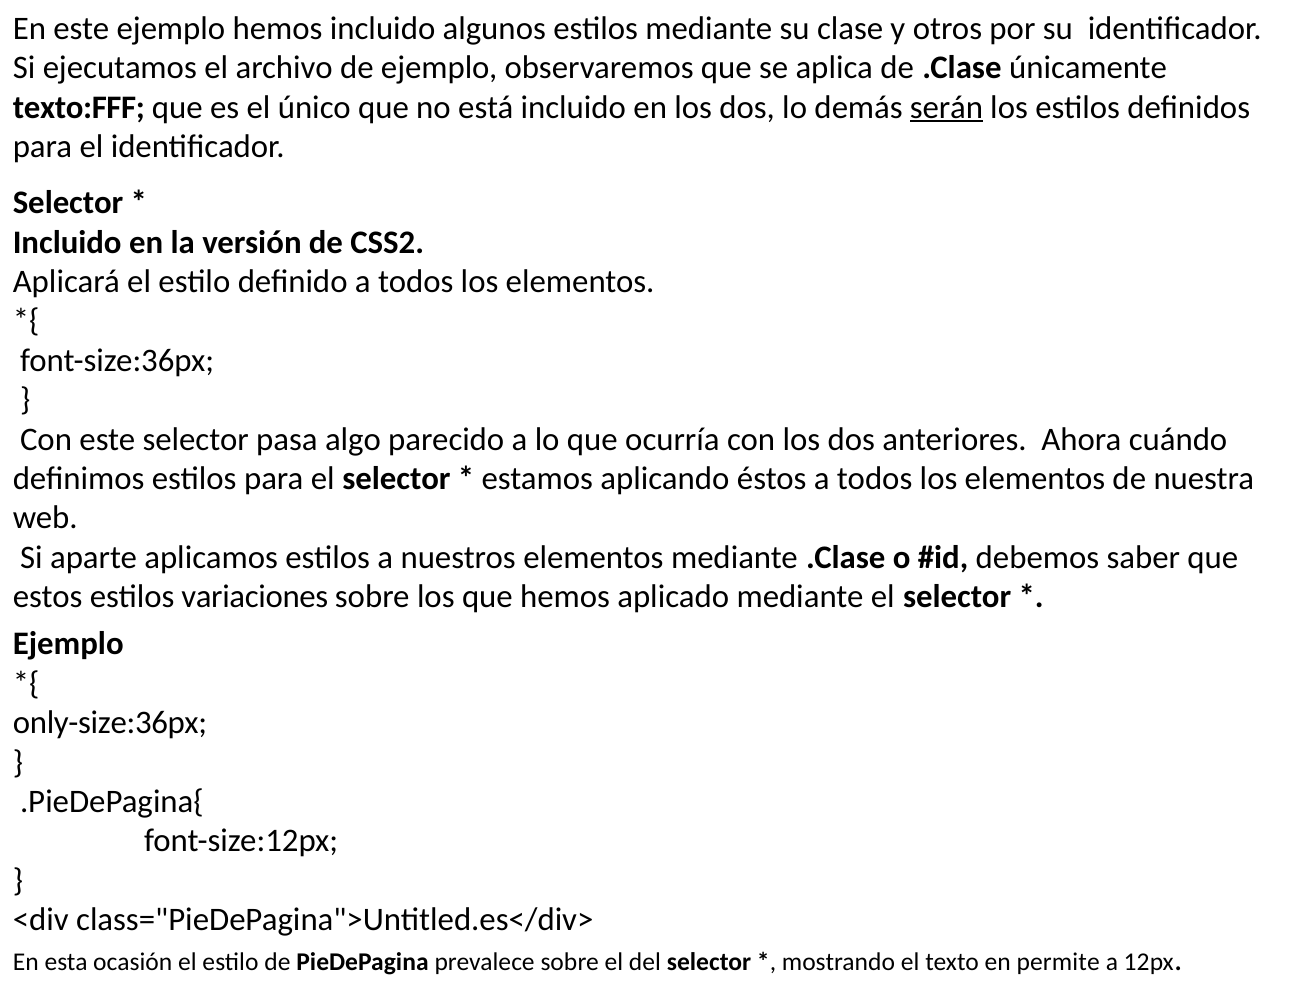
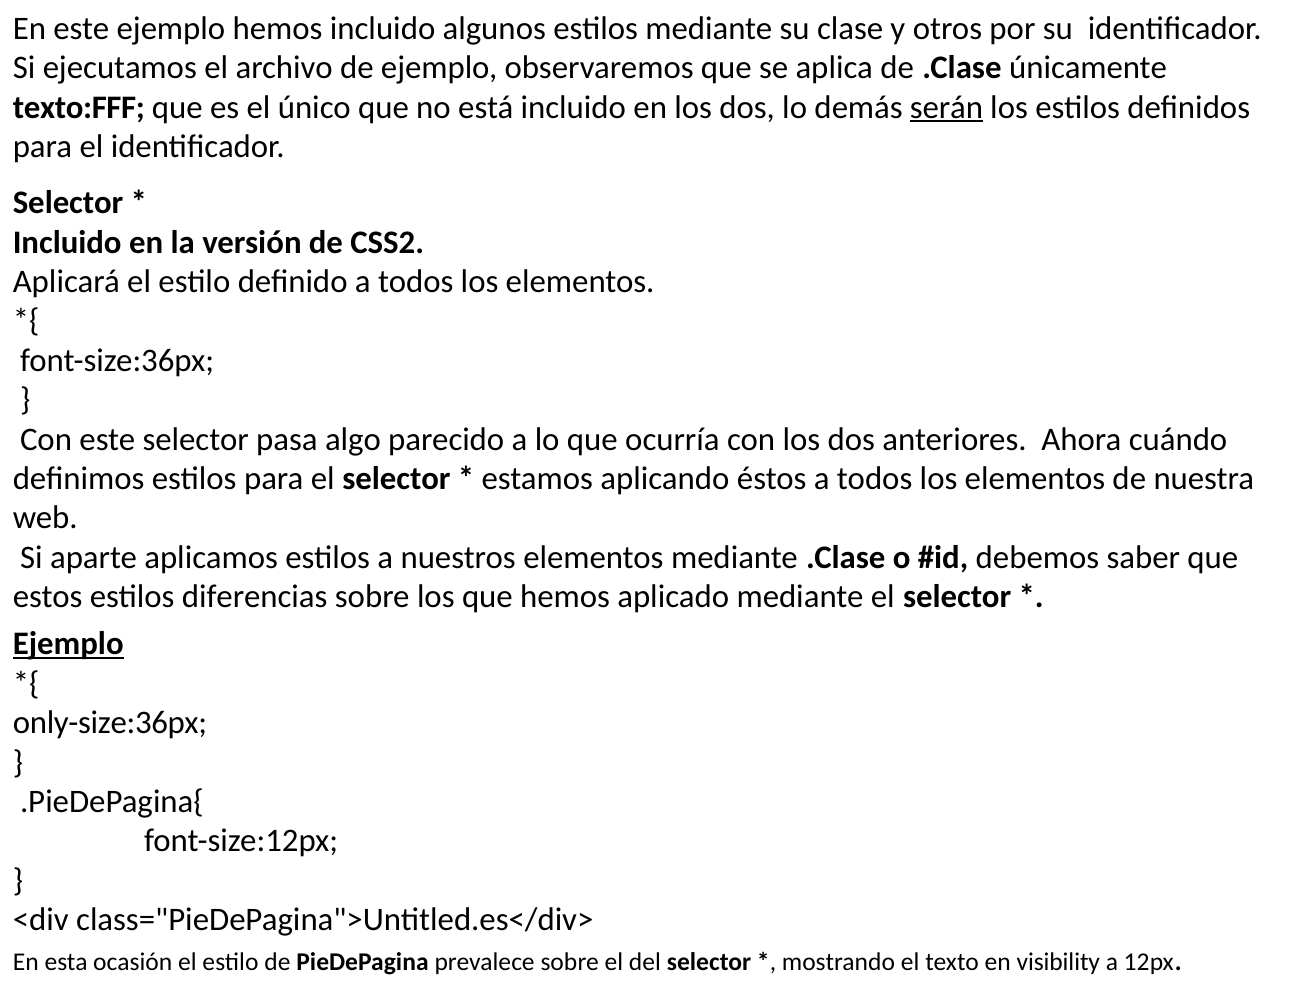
variaciones: variaciones -> diferencias (255, 597)
Ejemplo underline: none -> present (68, 644)
permite: permite -> visibility (1058, 961)
